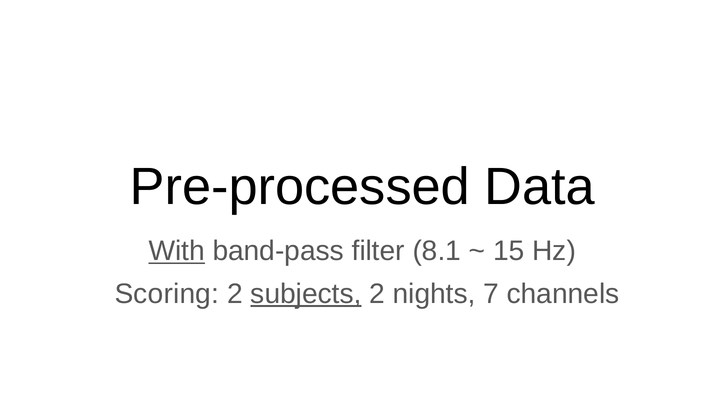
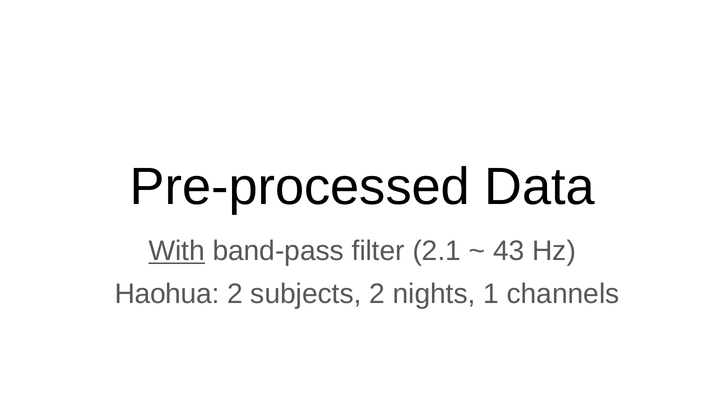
8.1: 8.1 -> 2.1 (437, 251)
15: 15 -> 43 (509, 251)
Scoring: Scoring -> Haohua (167, 294)
subjects underline: present -> none (306, 294)
7: 7 -> 1 (491, 294)
